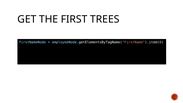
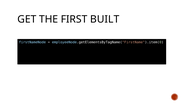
TREES: TREES -> BUILT (105, 19)
